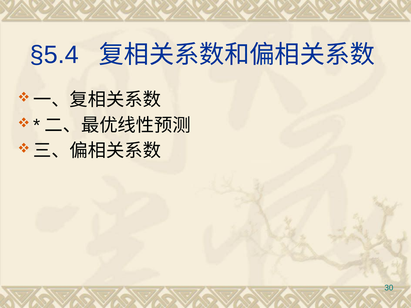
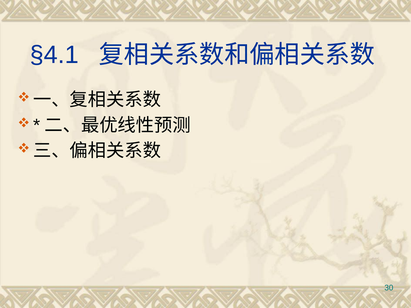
§5.4: §5.4 -> §4.1 (54, 55)
